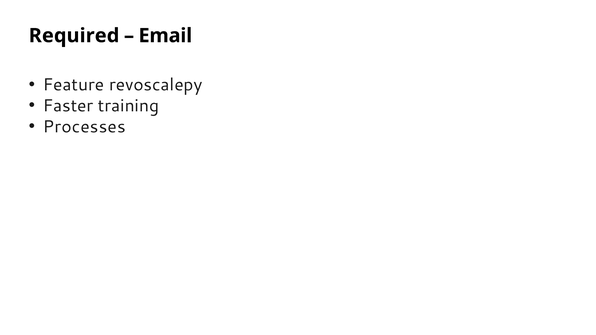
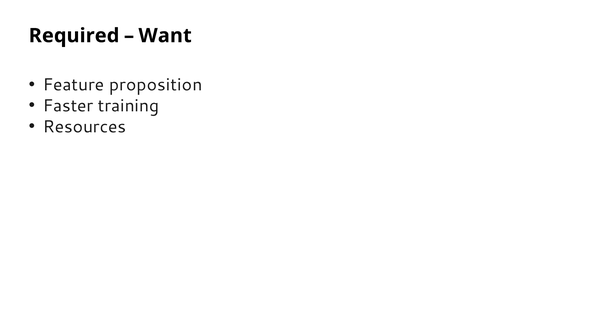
Email: Email -> Want (165, 36)
revoscalepy: revoscalepy -> proposition (156, 85)
Processes: Processes -> Resources (84, 127)
